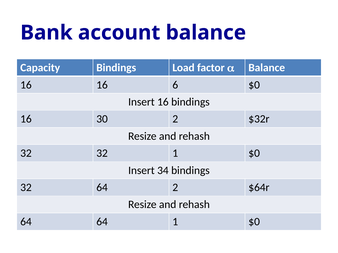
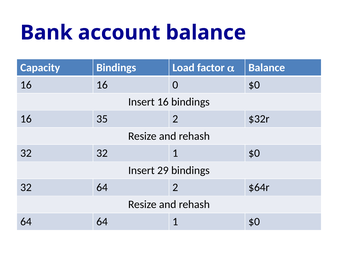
6: 6 -> 0 (175, 85)
30: 30 -> 35 (102, 119)
34: 34 -> 29 (163, 171)
